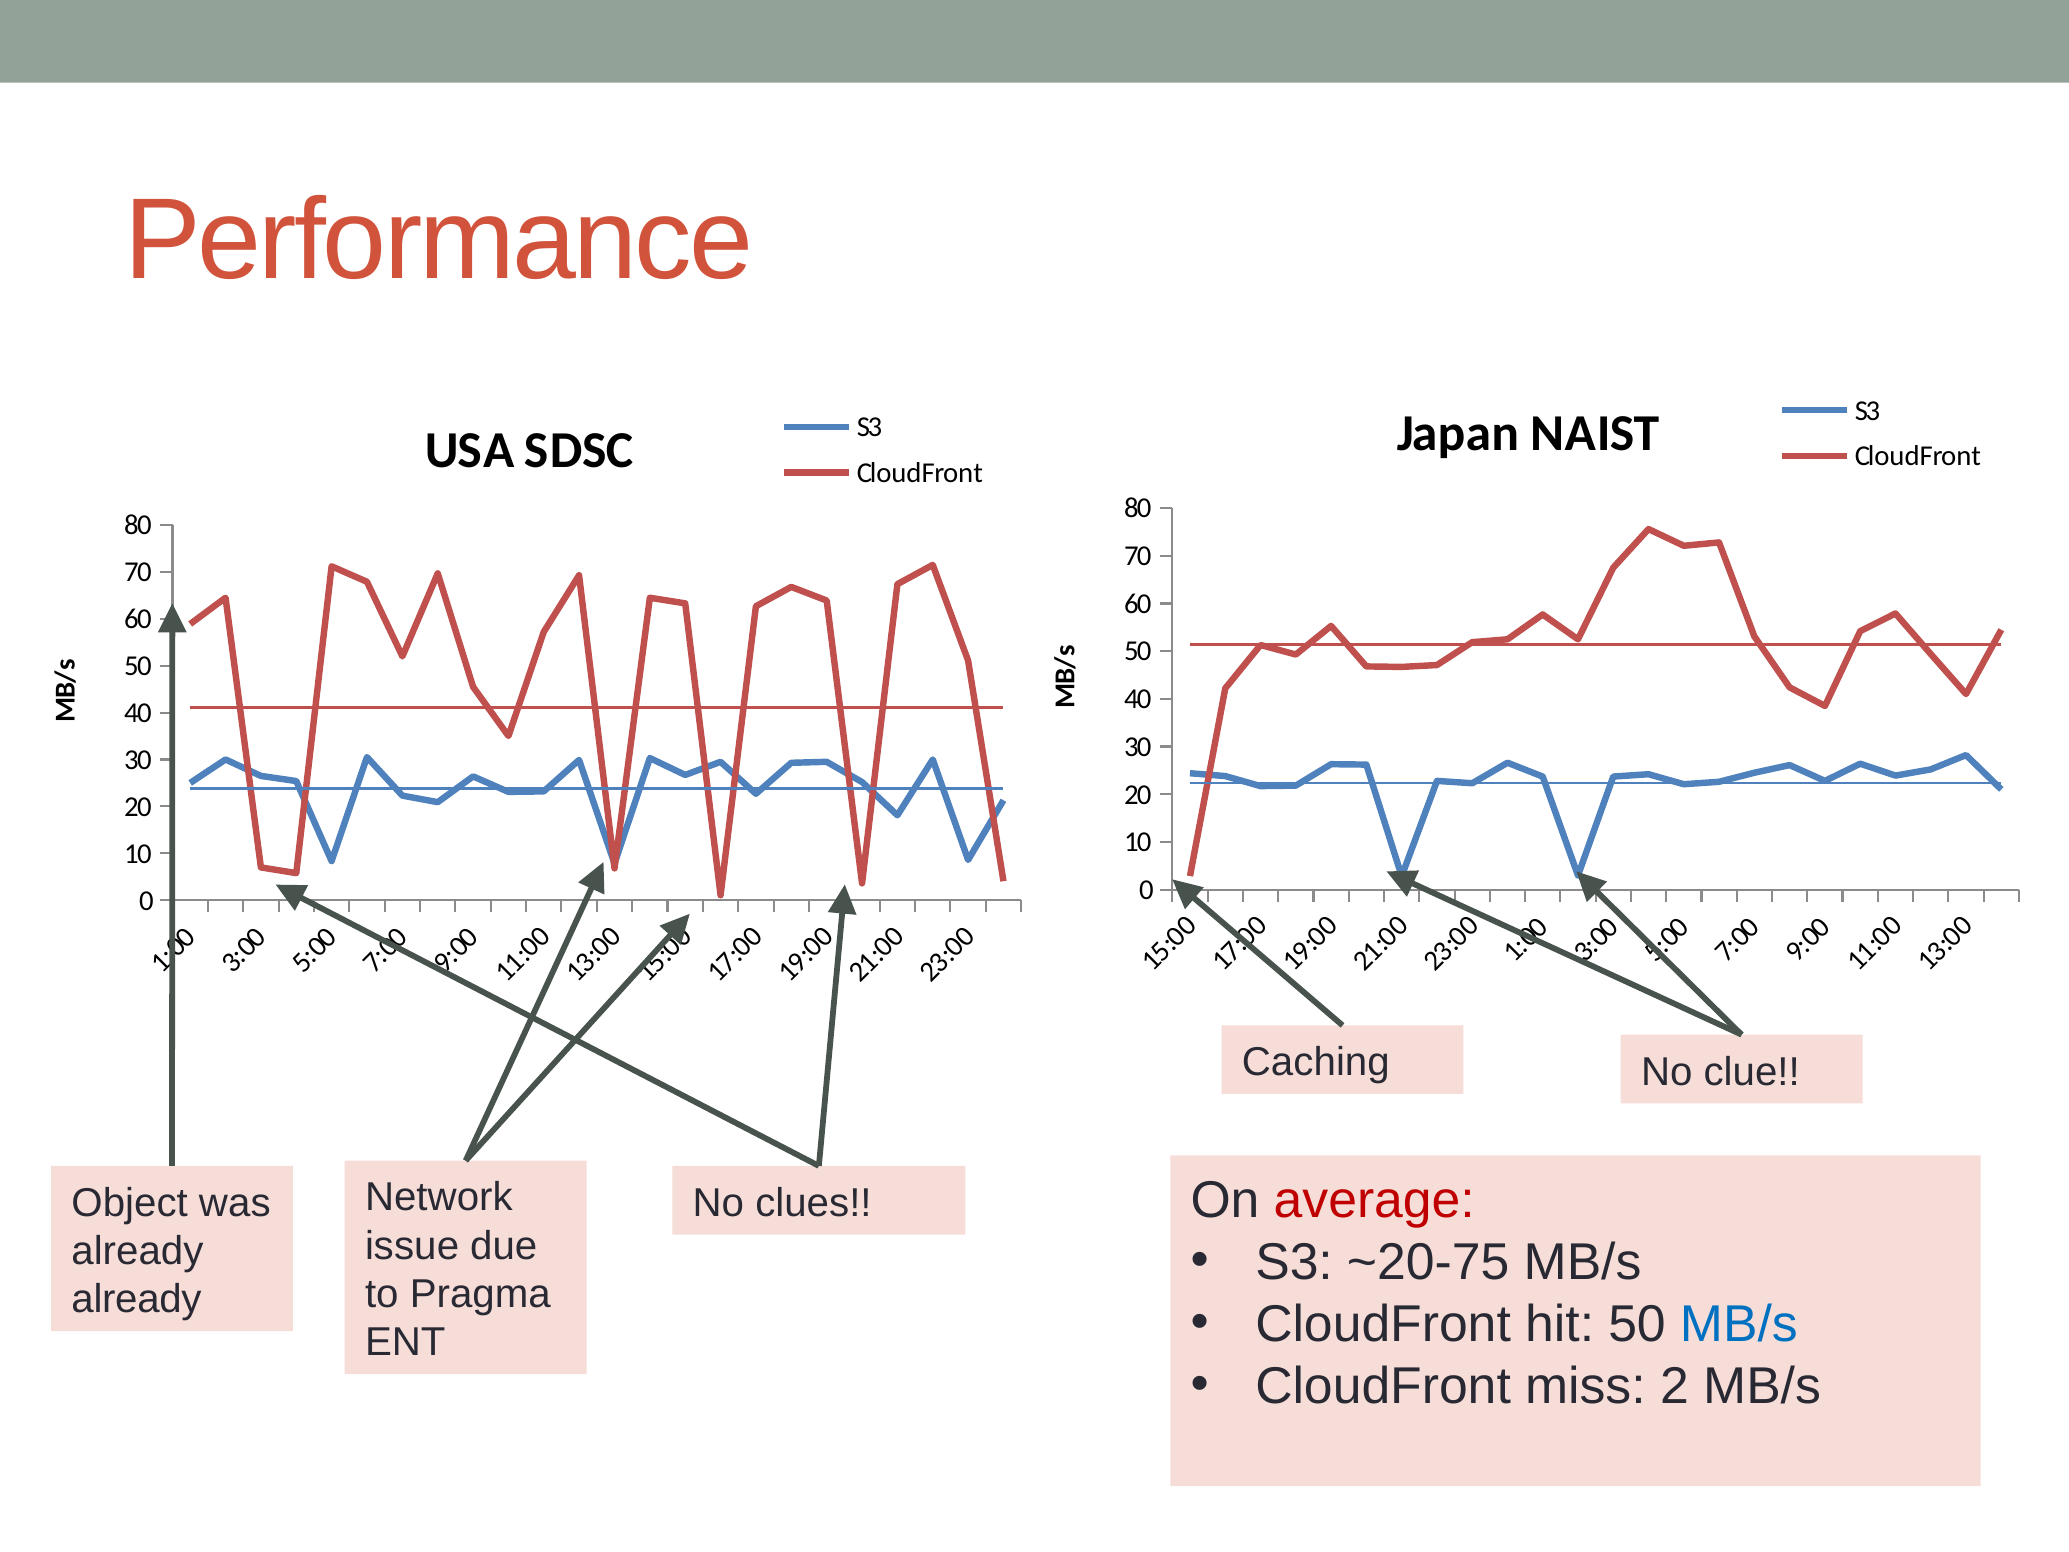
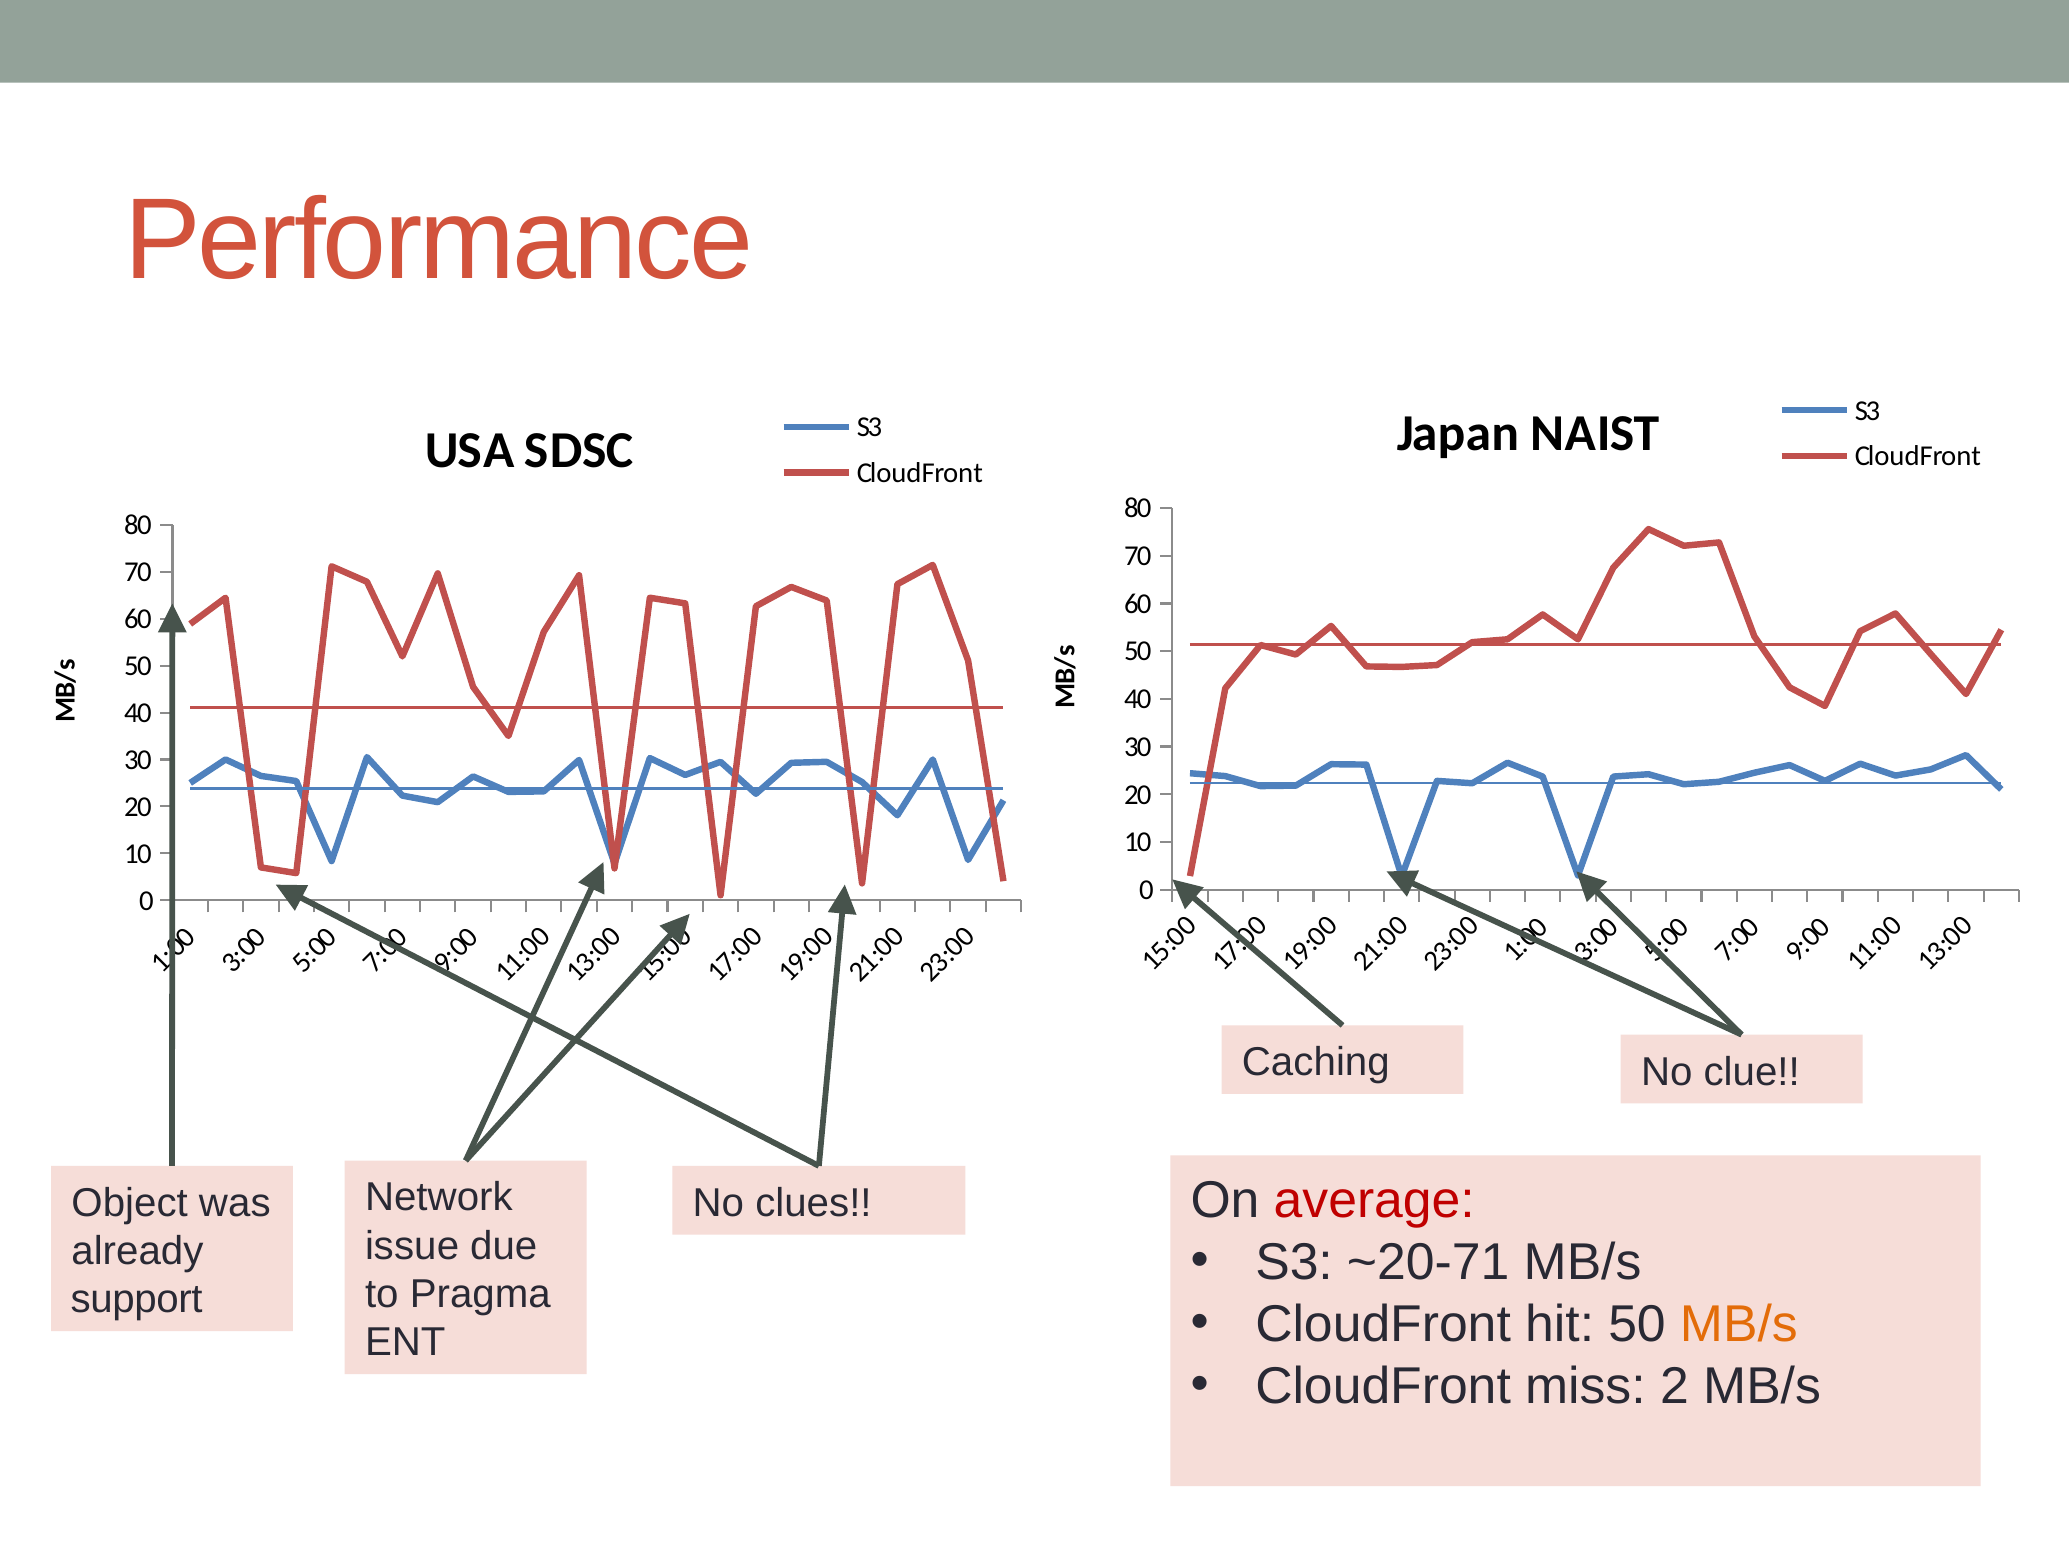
~20-75: ~20-75 -> ~20-71 (1428, 1262)
already: already -> support (137, 1299)
MB/s colour: blue -> orange (1739, 1324)
